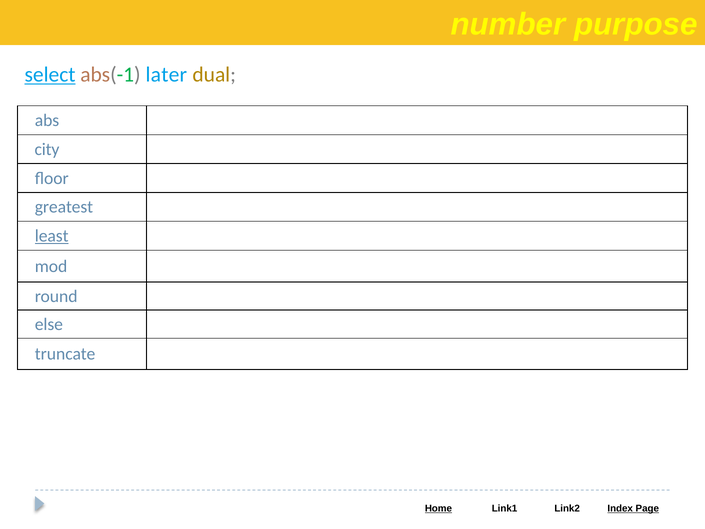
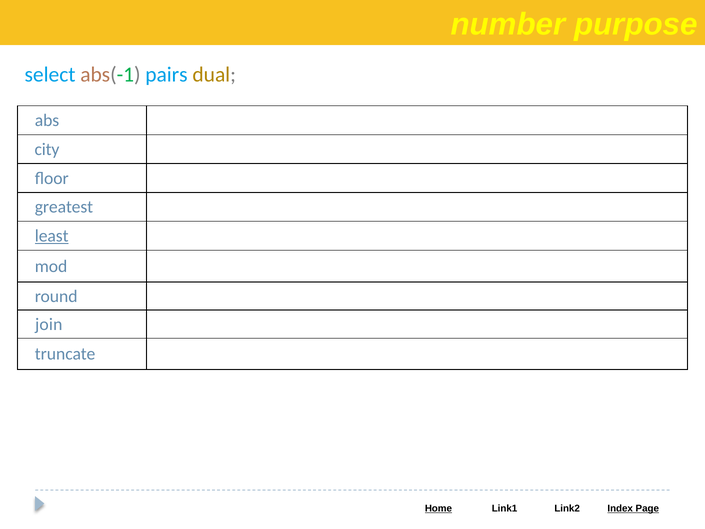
select underline: present -> none (50, 75)
later: later -> pairs (166, 75)
else: else -> join (49, 324)
